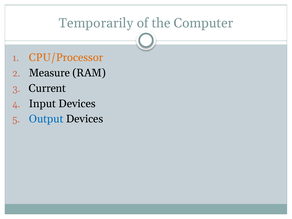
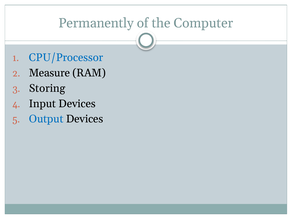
Temporarily: Temporarily -> Permanently (96, 23)
CPU/Processor colour: orange -> blue (66, 58)
Current: Current -> Storing (47, 88)
